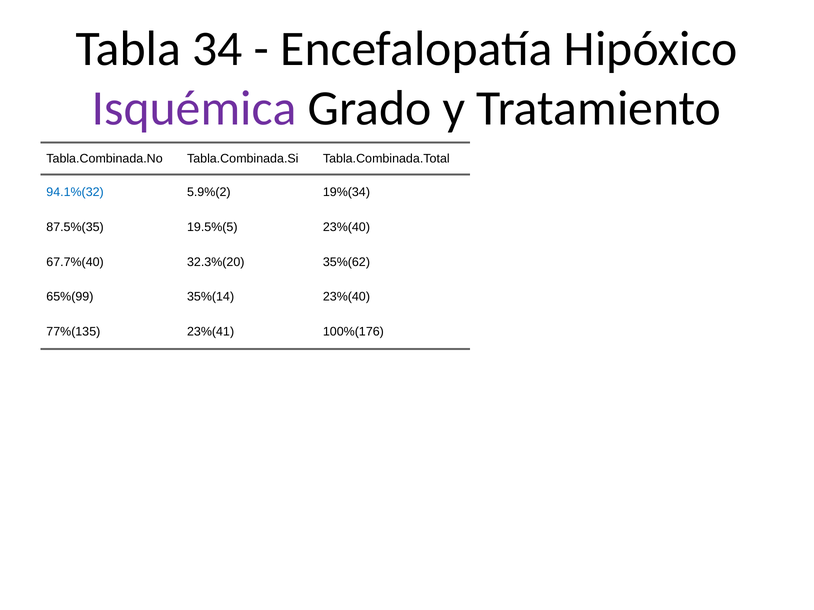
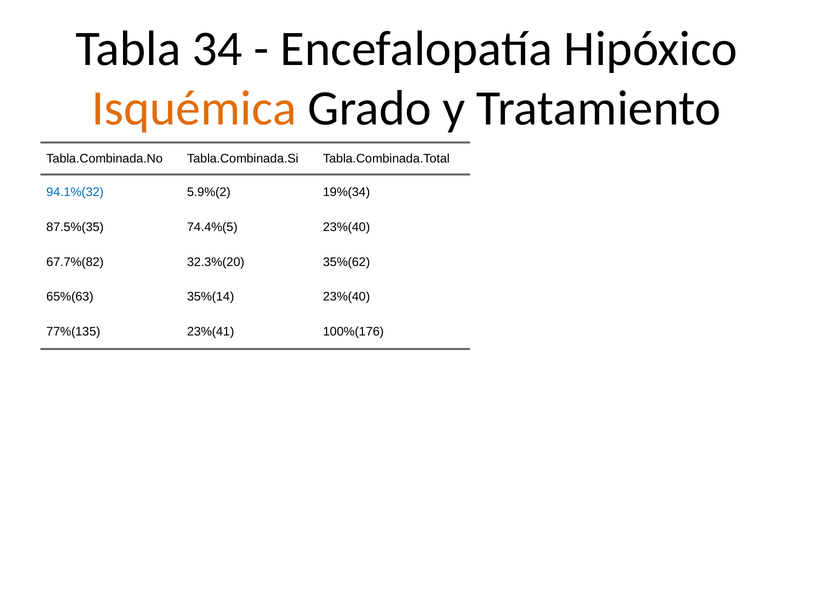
Isquémica colour: purple -> orange (194, 109)
19.5%(5: 19.5%(5 -> 74.4%(5 (212, 227)
67.7%(40: 67.7%(40 -> 67.7%(82 (75, 262)
65%(99: 65%(99 -> 65%(63 (70, 297)
